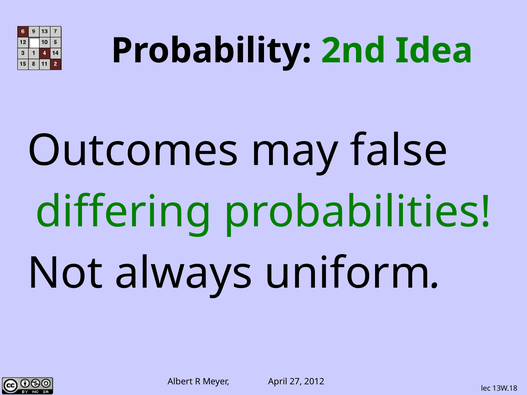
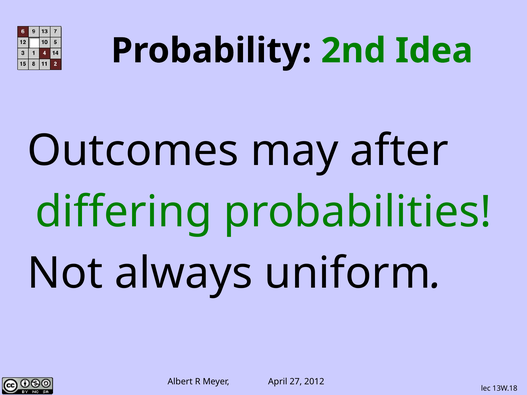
false: false -> after (399, 151)
